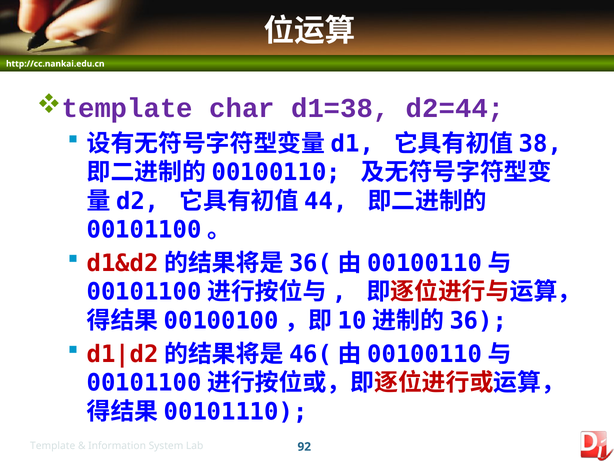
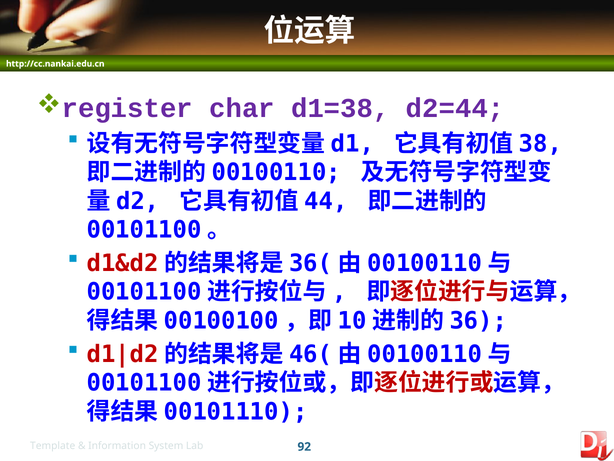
template: template -> register (127, 108)
